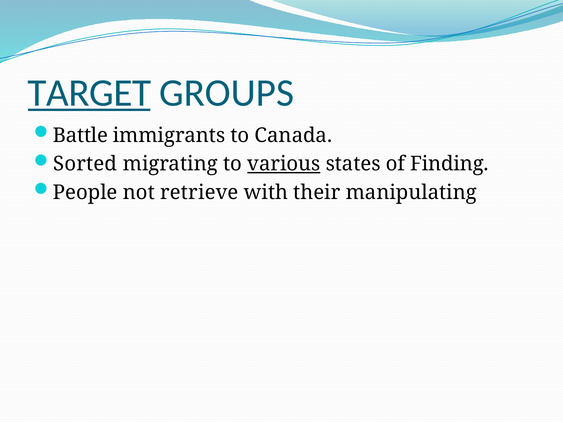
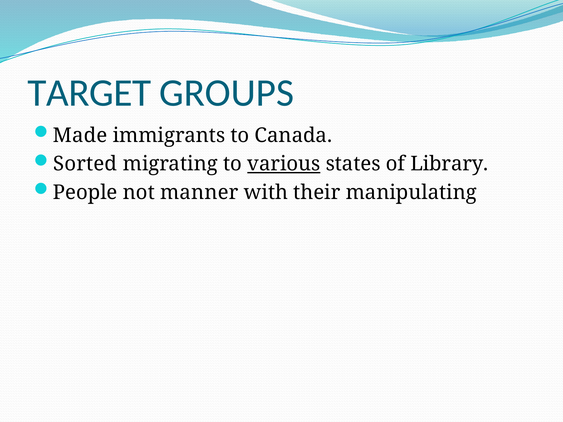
TARGET underline: present -> none (89, 93)
Battle: Battle -> Made (80, 136)
Finding: Finding -> Library (449, 164)
retrieve: retrieve -> manner (199, 192)
